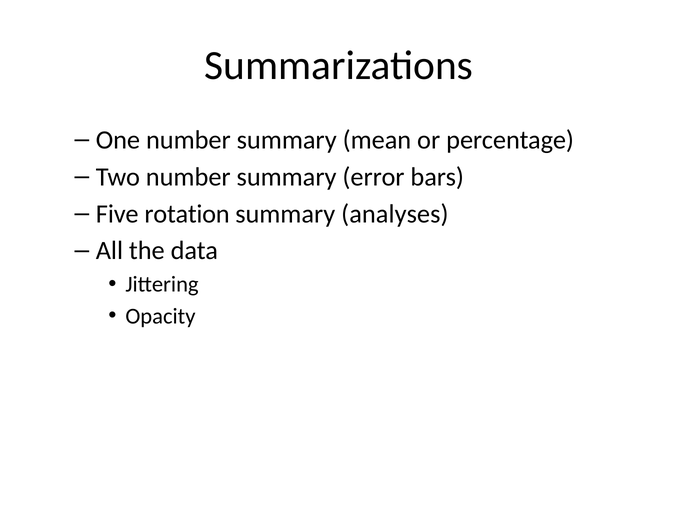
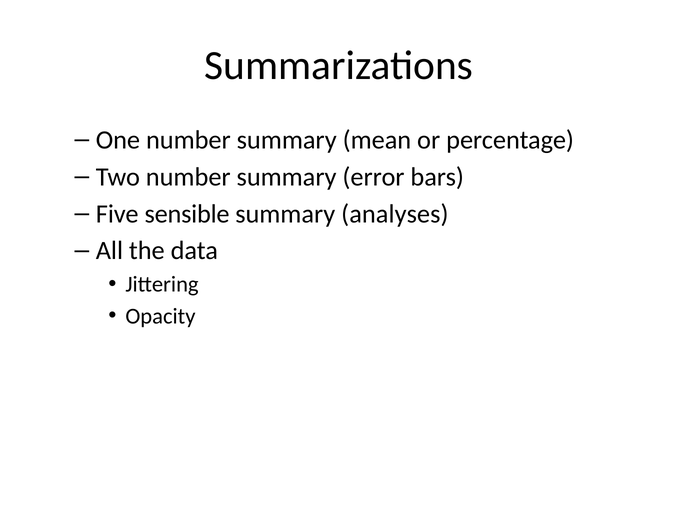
rotation: rotation -> sensible (187, 214)
